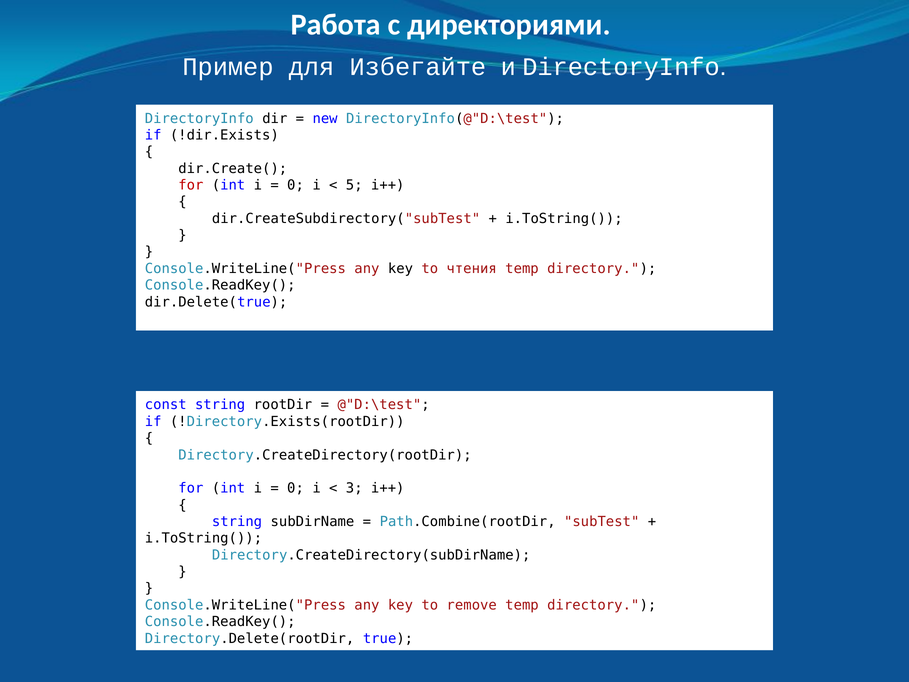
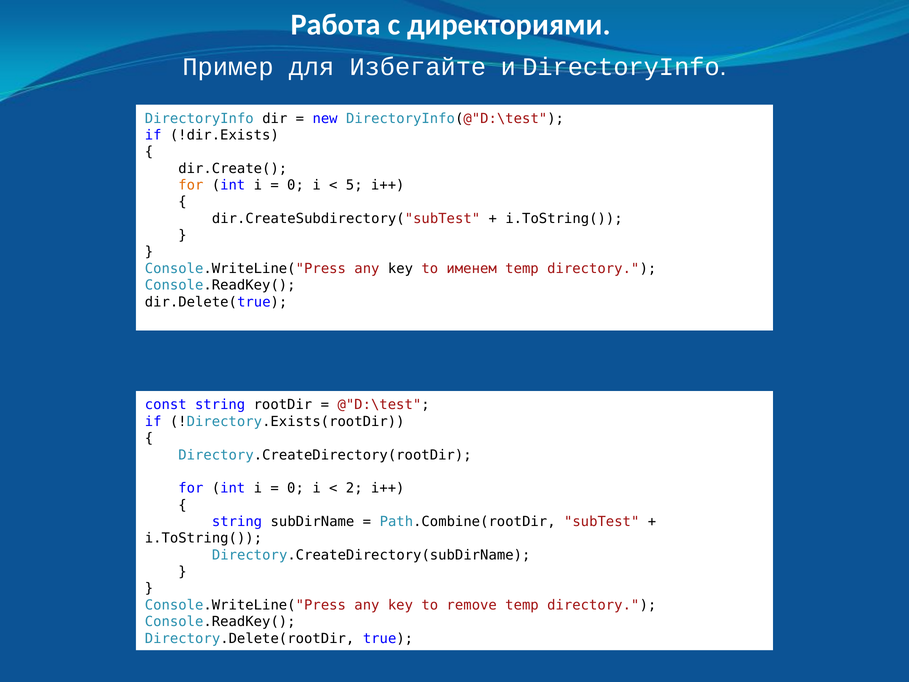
for colour: red -> orange (191, 185)
чтения: чтения -> именем (472, 268)
3: 3 -> 2 (354, 488)
